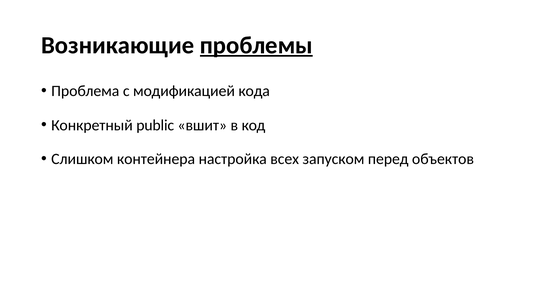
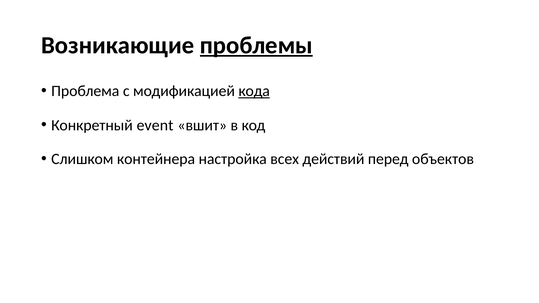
кода underline: none -> present (254, 91)
public: public -> event (155, 125)
запуском: запуском -> действий (333, 159)
